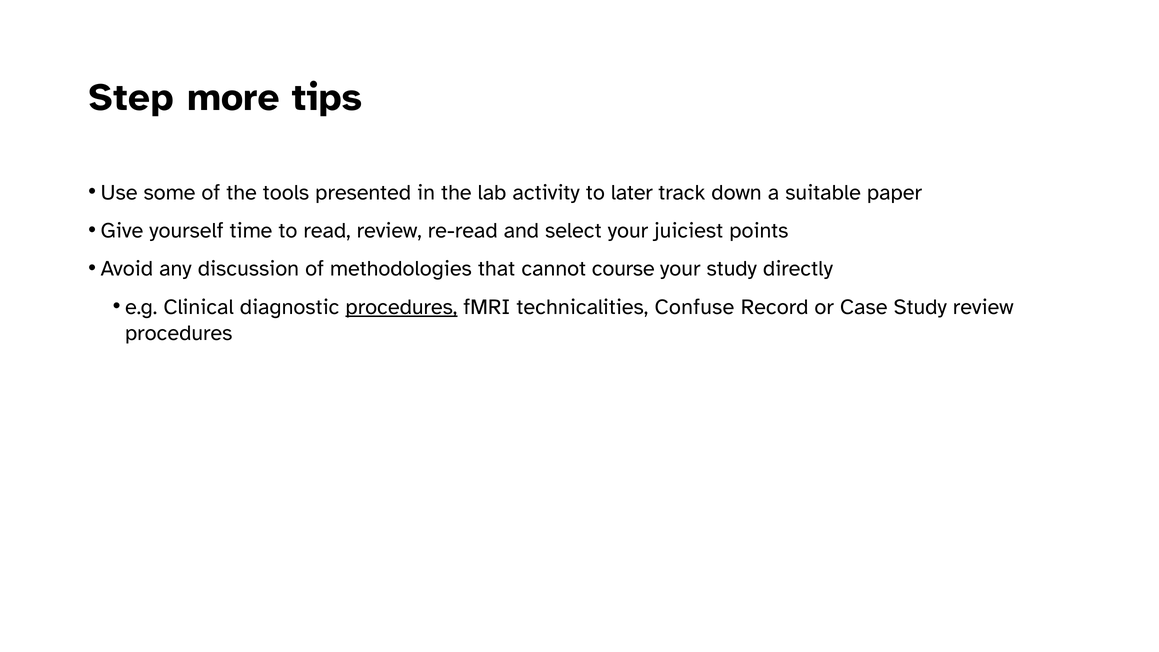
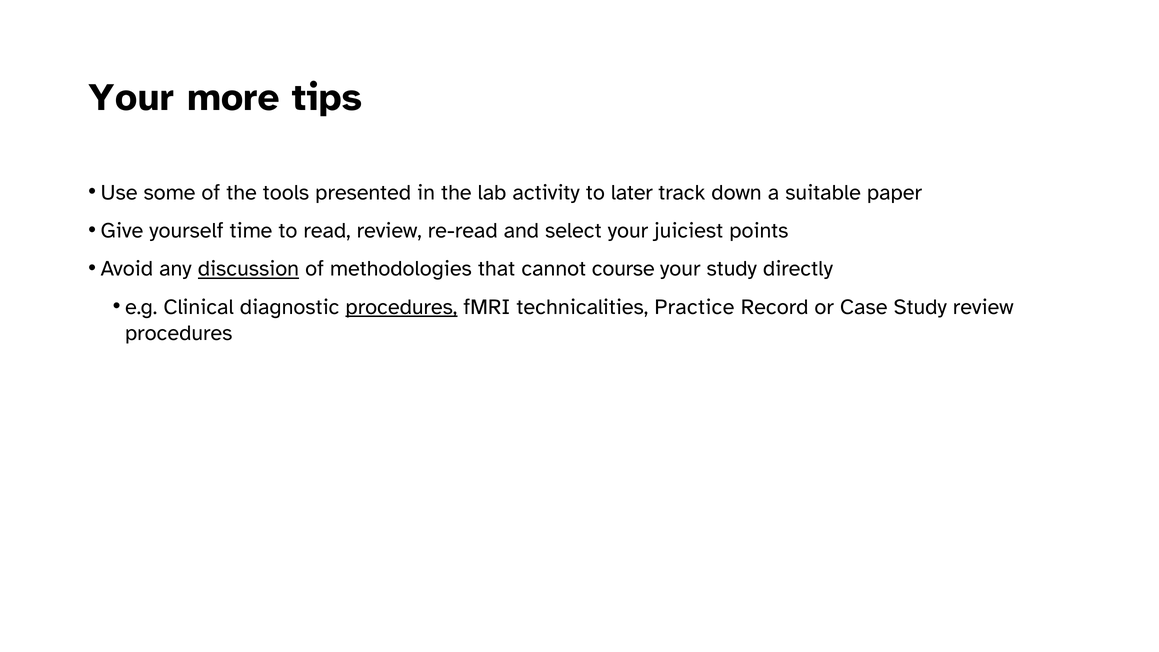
Step: Step -> Your (131, 97)
discussion underline: none -> present (248, 269)
Confuse: Confuse -> Practice (694, 307)
